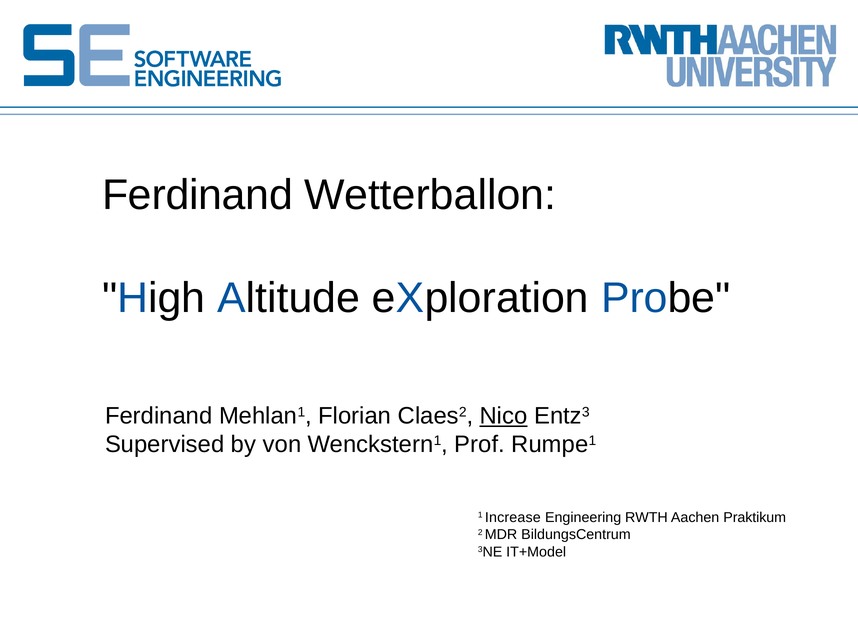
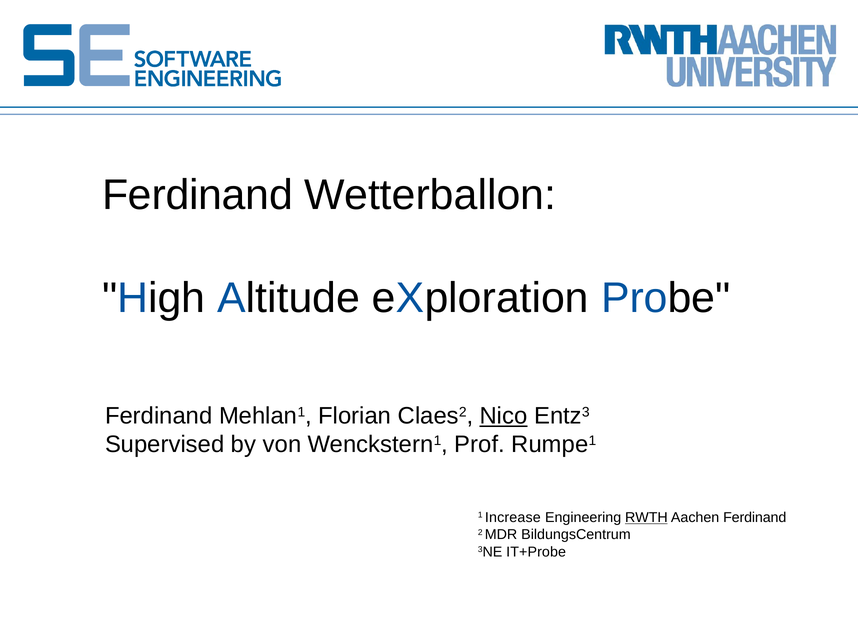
RWTH underline: none -> present (646, 518)
Aachen Praktikum: Praktikum -> Ferdinand (755, 518)
IT+Model: IT+Model -> IT+Probe (536, 552)
